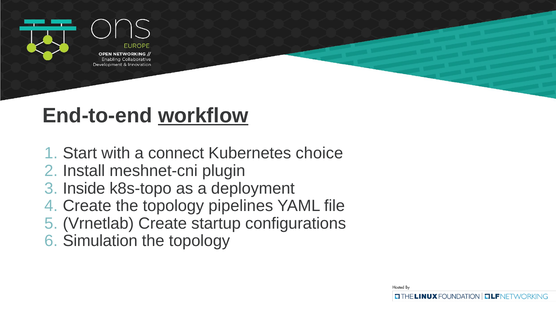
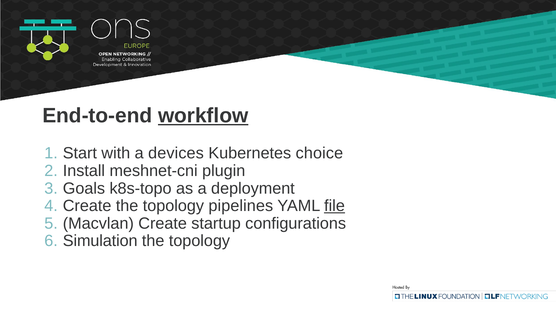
connect: connect -> devices (176, 153)
Inside: Inside -> Goals (84, 188)
file underline: none -> present (334, 206)
Vrnetlab: Vrnetlab -> Macvlan (98, 223)
